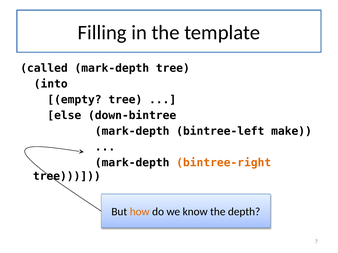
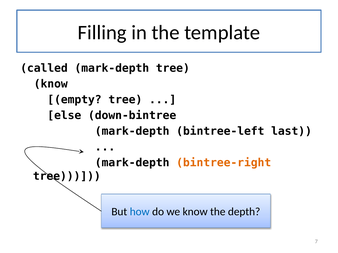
into: into -> know (51, 84)
make: make -> last (292, 131)
how colour: orange -> blue (140, 212)
